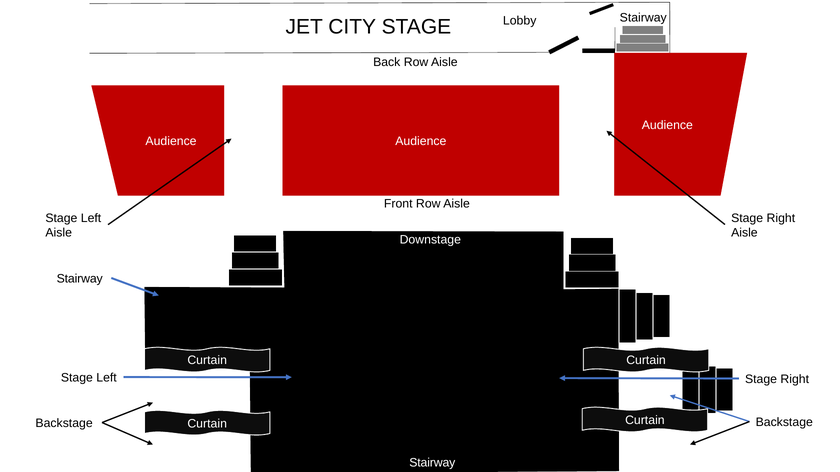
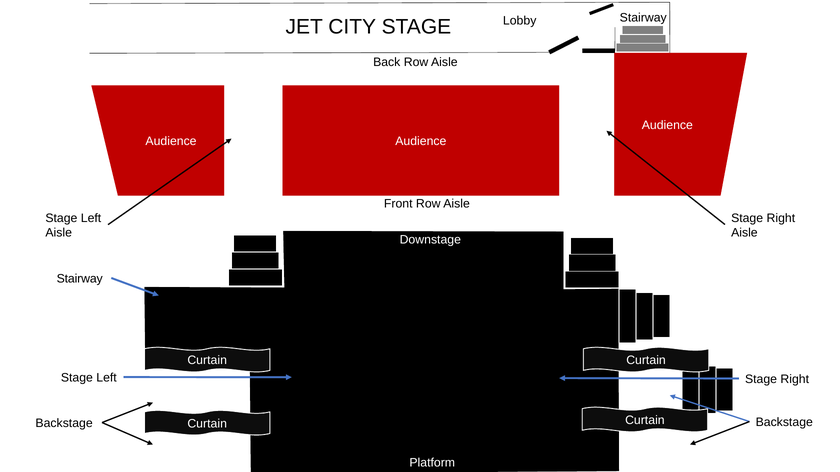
Stairway: Stairway -> Platform (432, 463)
